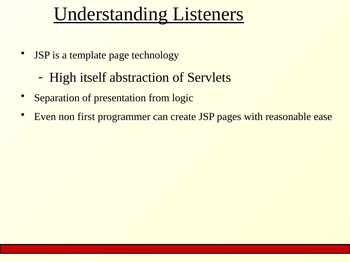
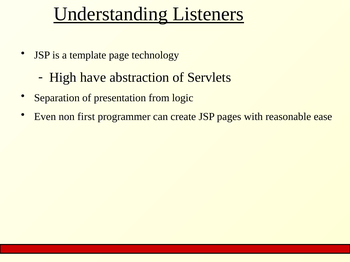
itself: itself -> have (93, 78)
